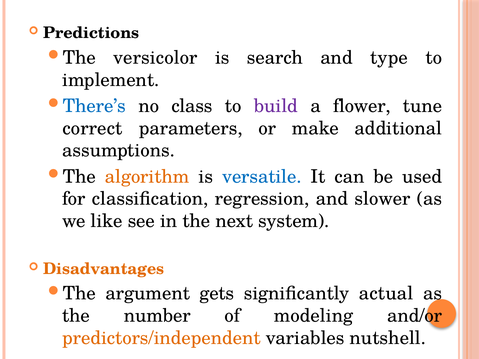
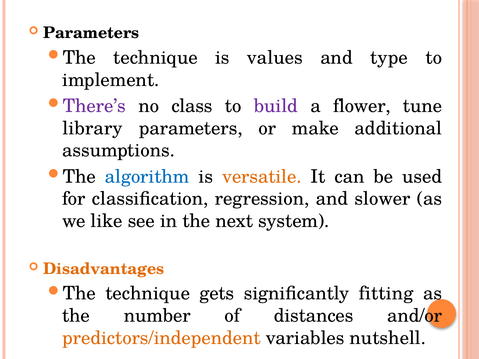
Predictions: Predictions -> Parameters (91, 33)
versicolor: versicolor -> technique (155, 58)
search: search -> values (275, 58)
There’s colour: blue -> purple (94, 106)
correct: correct -> library (92, 128)
algorithm colour: orange -> blue (147, 177)
versatile colour: blue -> orange (262, 177)
argument: argument -> technique (148, 294)
actual: actual -> fitting (386, 294)
modeling: modeling -> distances (314, 316)
